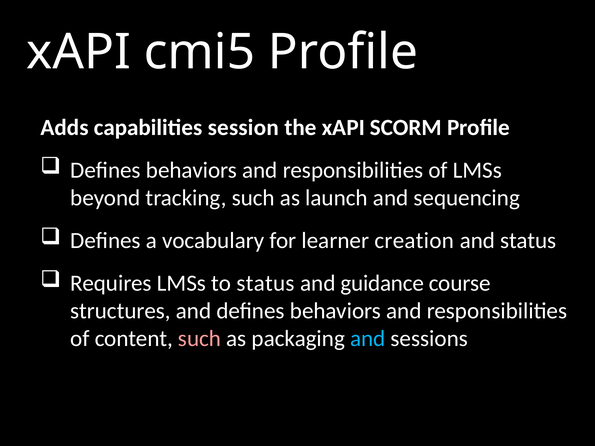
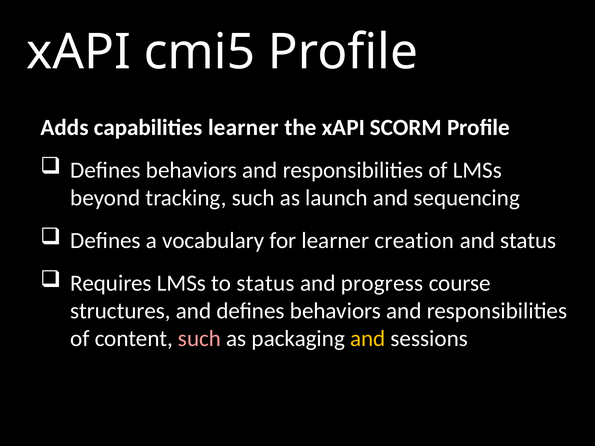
capabilities session: session -> learner (243, 128)
guidance: guidance -> progress (382, 283)
and colour: light blue -> yellow (368, 339)
